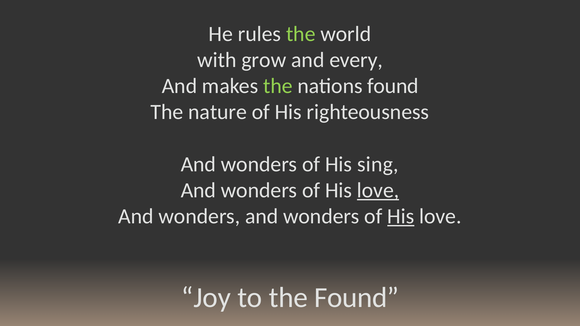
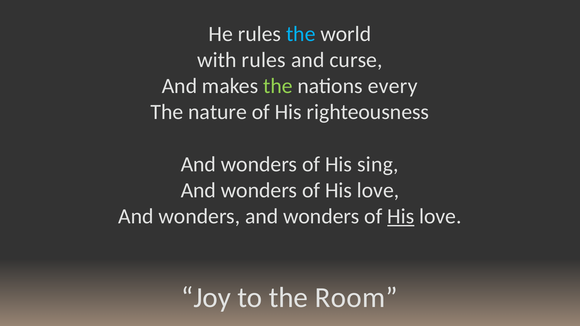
the colour: light green -> light blue (301, 34)
with grow: grow -> rules (264, 60)
every: every -> curse (356, 60)
nations found: found -> every (393, 86)
love underline: present -> none (378, 190)
the Found: Found -> Room (356, 298)
